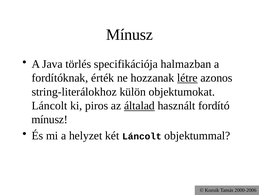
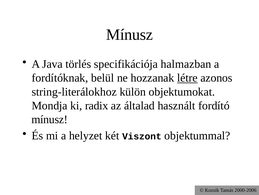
érték: érték -> belül (103, 78)
Láncolt: Láncolt -> Mondja (50, 105)
piros: piros -> radix (97, 105)
általad underline: present -> none (139, 105)
két Láncolt: Láncolt -> Viszont (142, 136)
